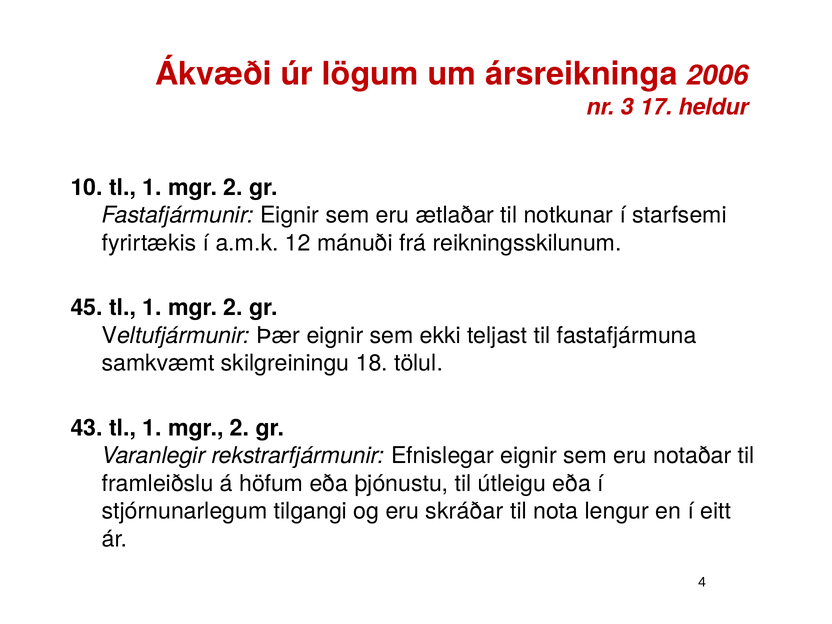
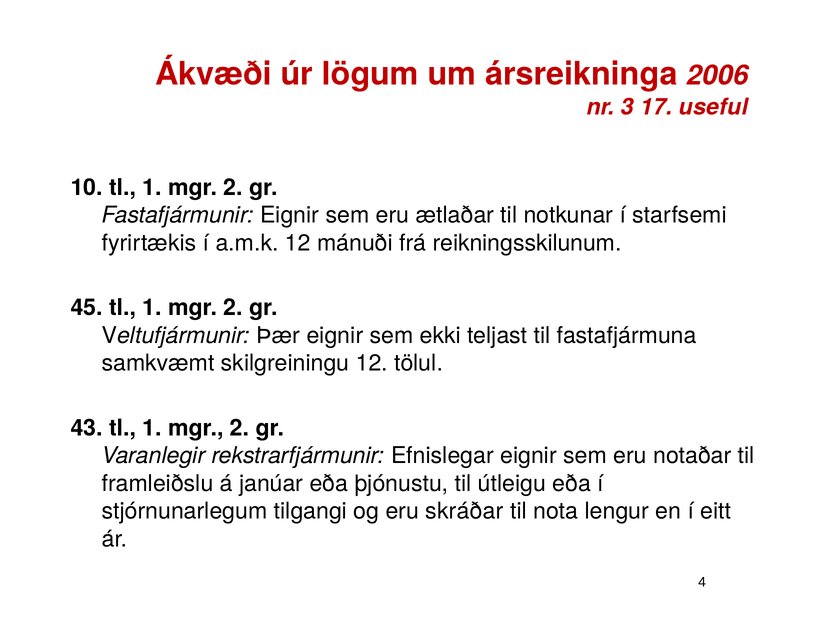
heldur: heldur -> useful (714, 107)
skilgreiningu 18: 18 -> 12 (372, 363)
höfum: höfum -> janúar (271, 483)
